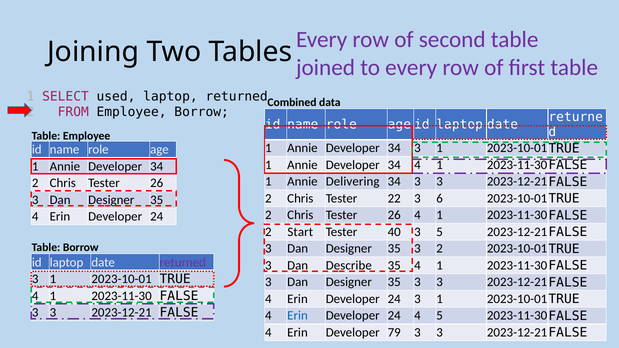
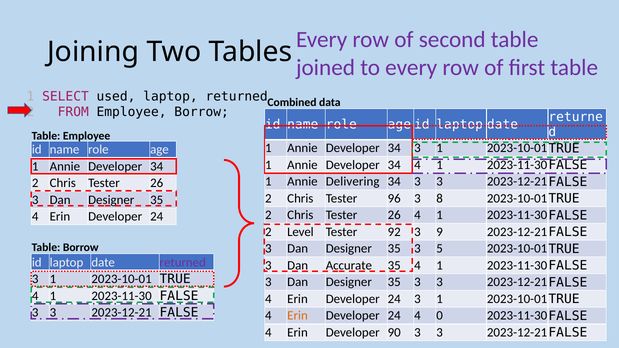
22: 22 -> 96 (394, 199)
6: 6 -> 8 (440, 199)
Start: Start -> Level (300, 232)
40: 40 -> 92 (394, 232)
3 5: 5 -> 9 (440, 232)
3 2: 2 -> 5 (440, 249)
Describe: Describe -> Accurate (349, 266)
Erin colour: blue -> orange (298, 316)
4 5: 5 -> 0 (440, 316)
79: 79 -> 90 (394, 333)
